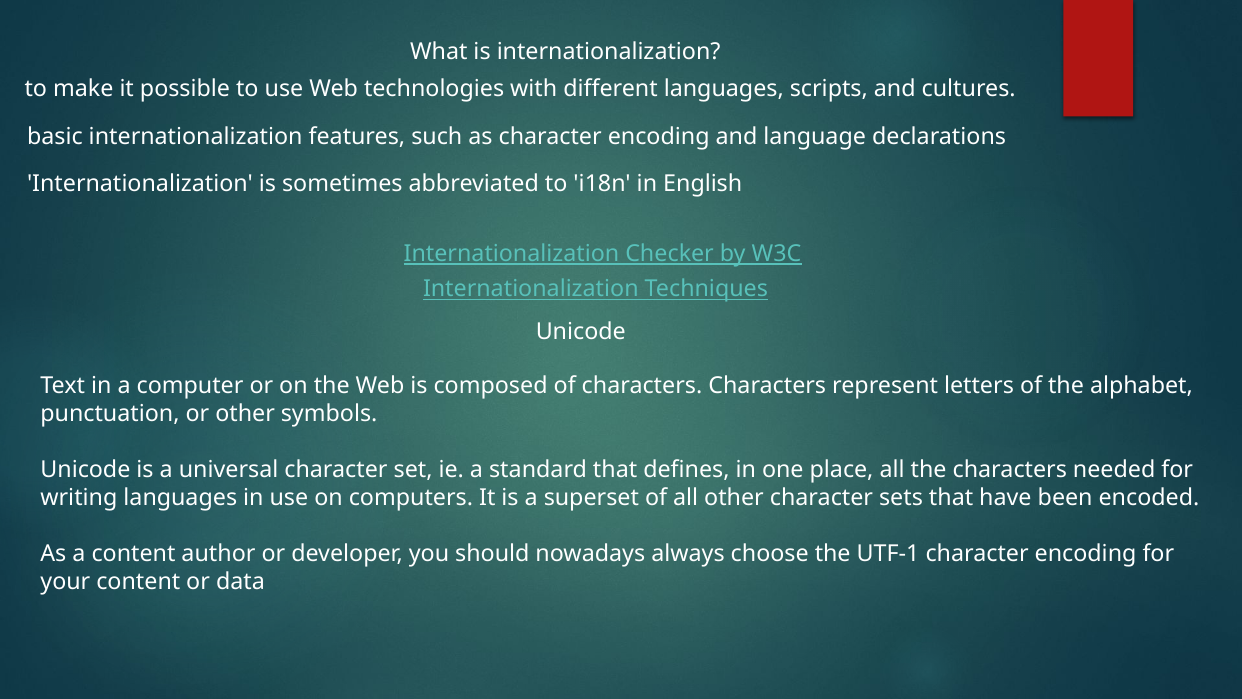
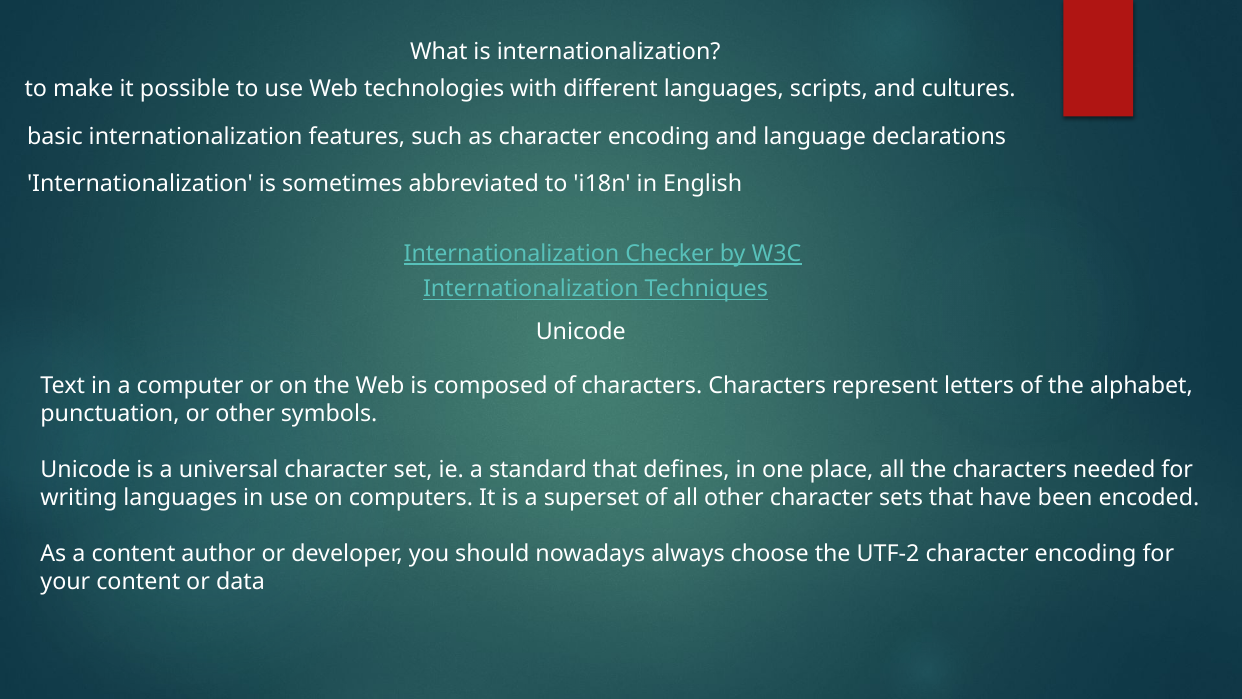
UTF-1: UTF-1 -> UTF-2 (888, 553)
